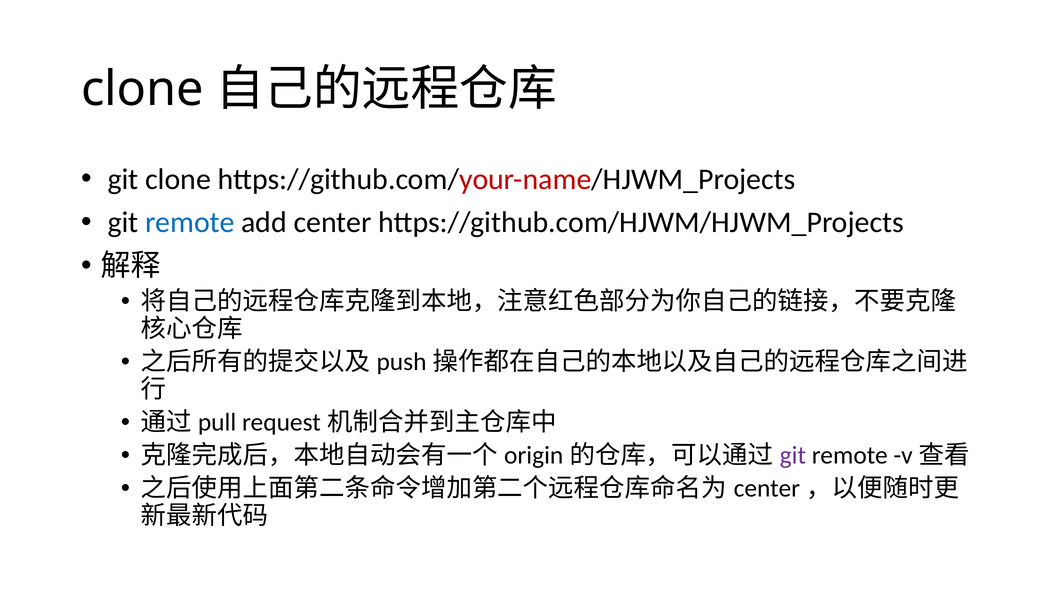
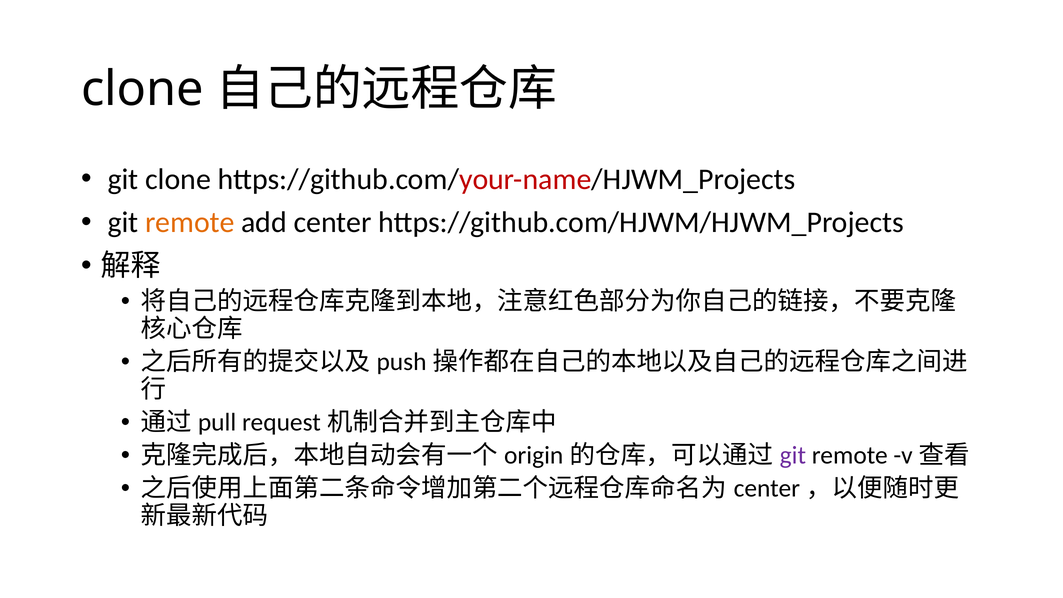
remote colour: blue -> orange (190, 223)
